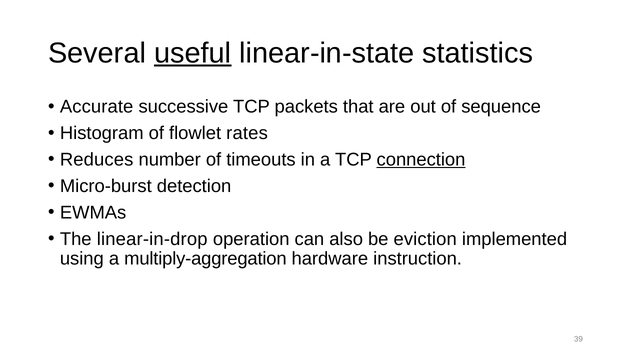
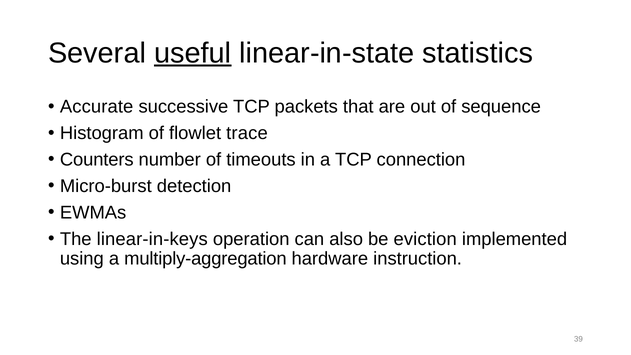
rates: rates -> trace (247, 133)
Reduces: Reduces -> Counters (97, 160)
connection underline: present -> none (421, 160)
linear-in-drop: linear-in-drop -> linear-in-keys (152, 239)
